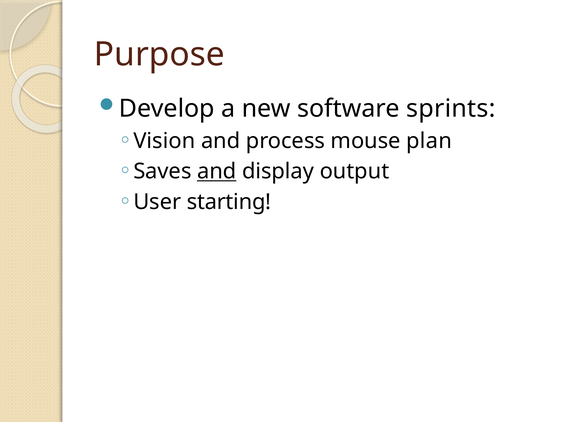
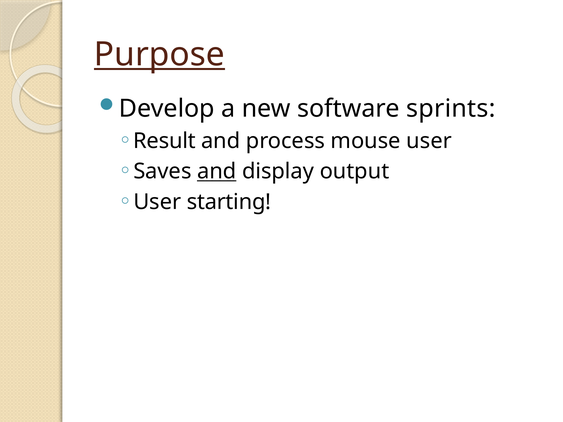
Purpose underline: none -> present (159, 54)
Vision: Vision -> Result (164, 141)
mouse plan: plan -> user (429, 141)
